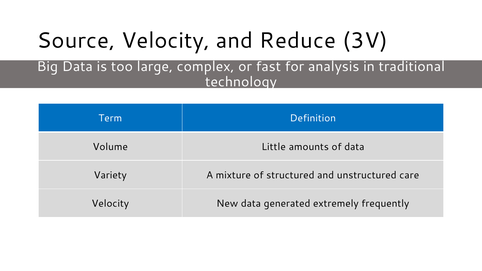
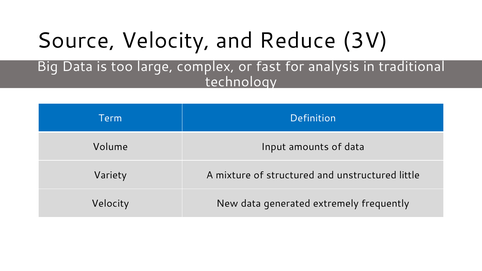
Little: Little -> Input (274, 147)
care: care -> little (409, 175)
